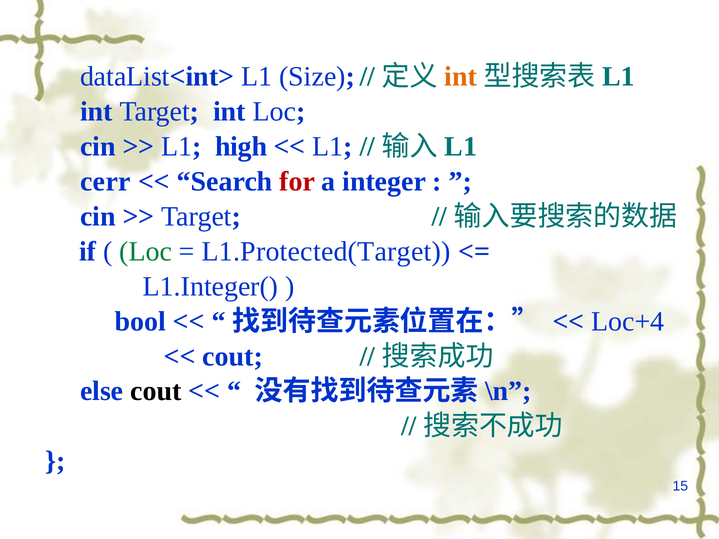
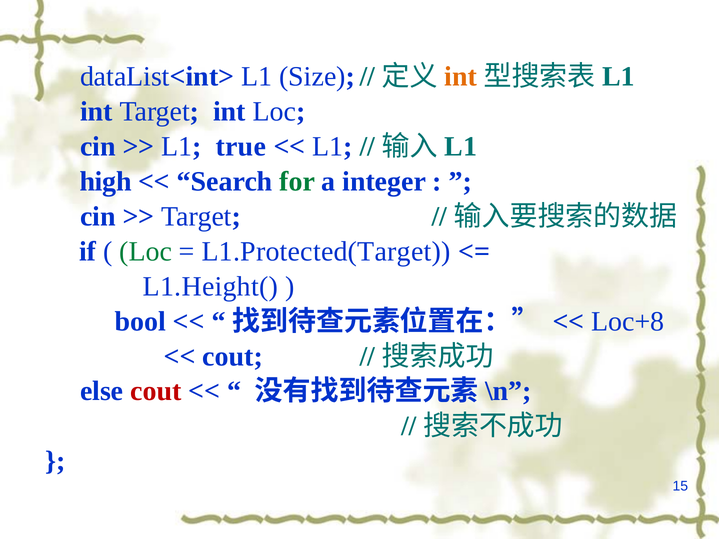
high: high -> true (241, 147)
cerr: cerr -> high (106, 182)
for colour: red -> green (297, 182)
L1.Integer(: L1.Integer( -> L1.Height( (210, 287)
Loc+4: Loc+4 -> Loc+8 (628, 321)
cout colour: black -> red (156, 391)
